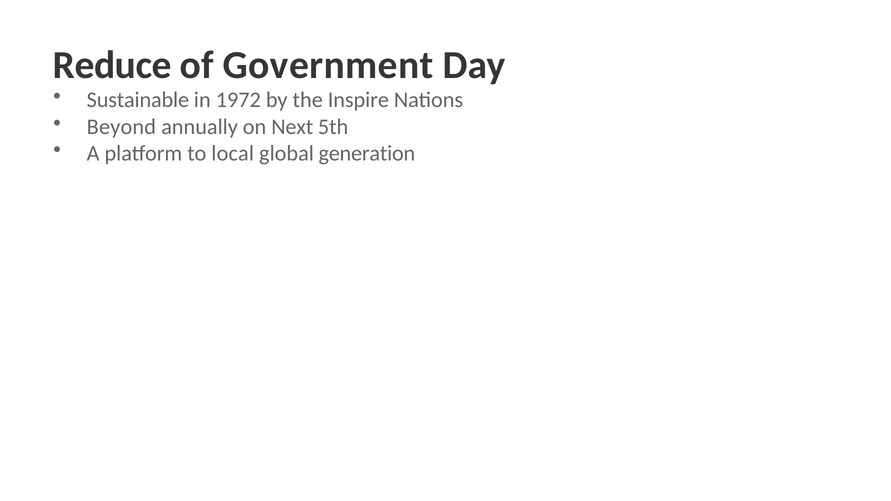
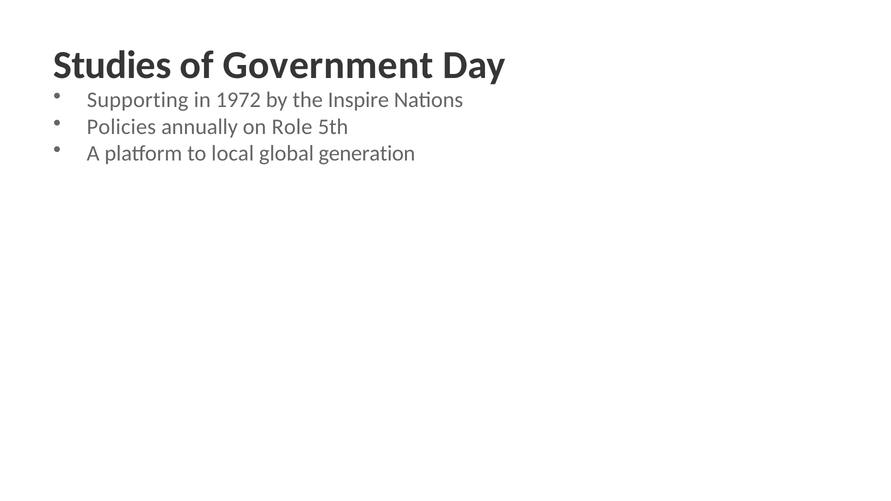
Reduce: Reduce -> Studies (112, 65)
Sustainable: Sustainable -> Supporting (138, 100)
Beyond: Beyond -> Policies (121, 127)
Next: Next -> Role (292, 127)
